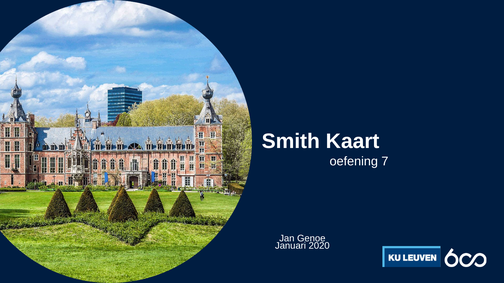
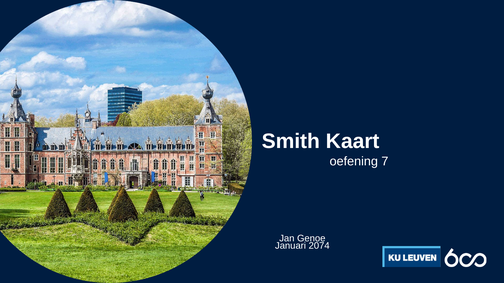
2020: 2020 -> 2074 (319, 246)
